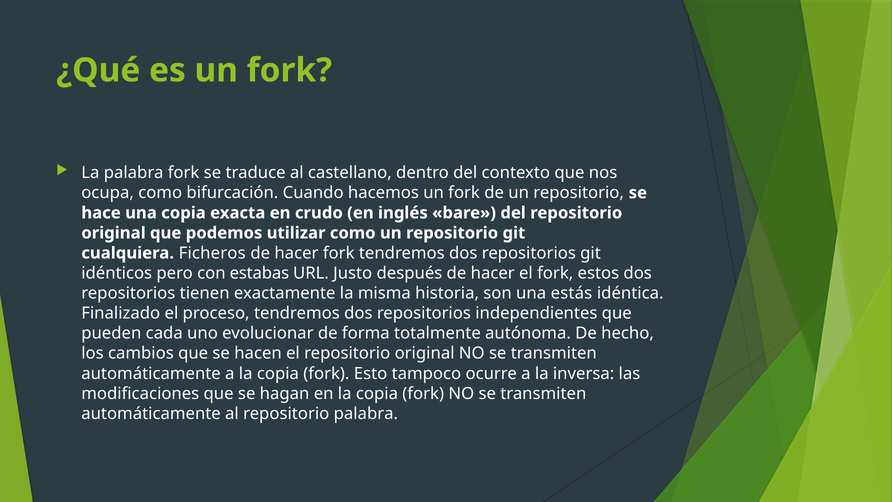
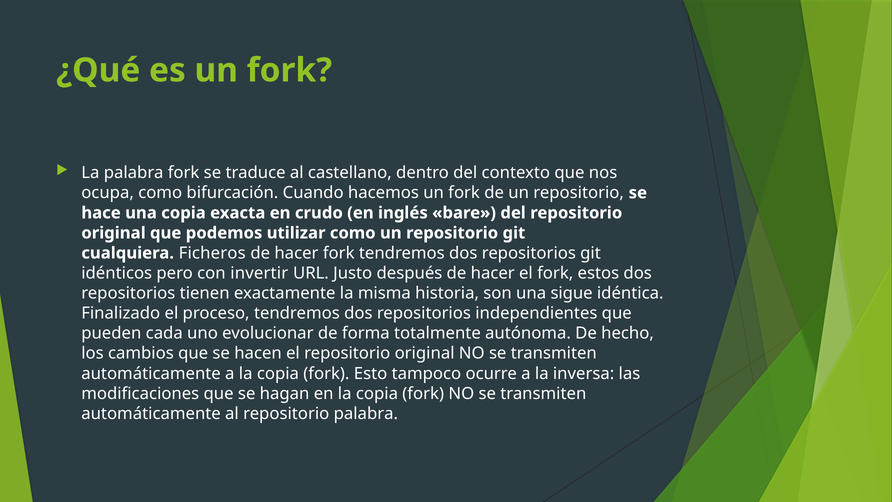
estabas: estabas -> invertir (259, 273)
estás: estás -> sigue (572, 293)
